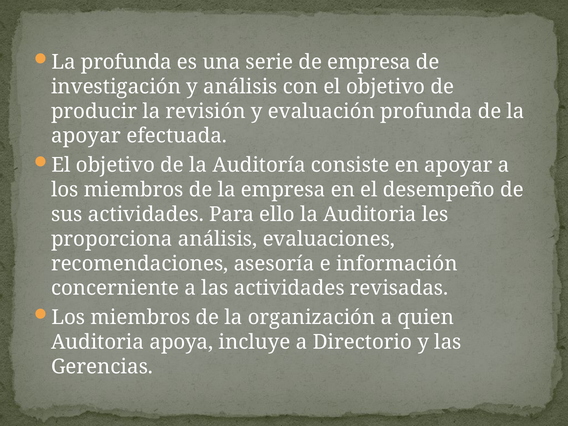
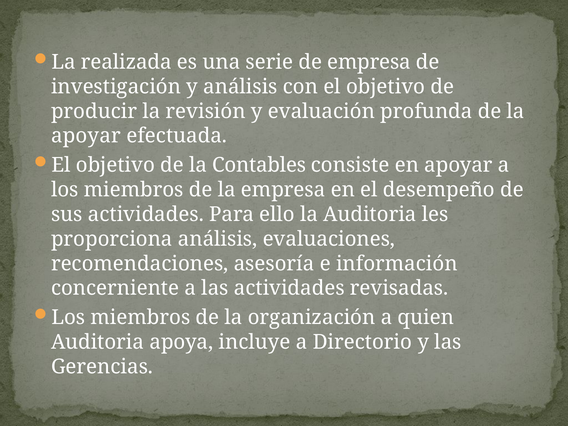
La profunda: profunda -> realizada (126, 62)
Auditoría: Auditoría -> Contables (259, 165)
